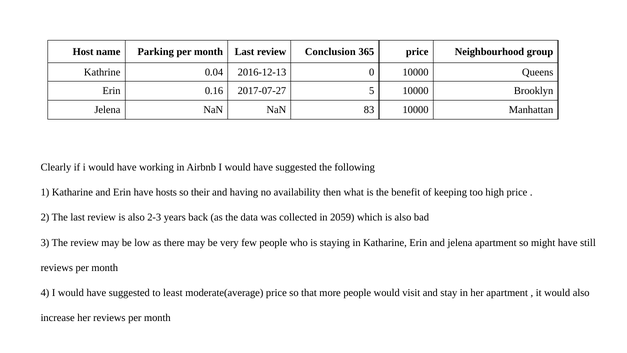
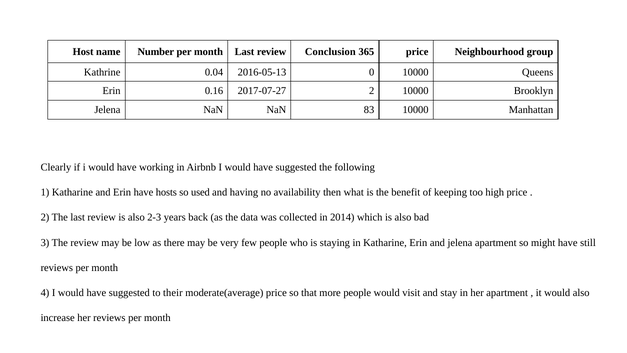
Parking: Parking -> Number (156, 52)
2016-12-13: 2016-12-13 -> 2016-05-13 (262, 72)
2017-07-27 5: 5 -> 2 (372, 91)
their: their -> used (200, 192)
2059: 2059 -> 2014 (342, 217)
least: least -> their (173, 293)
